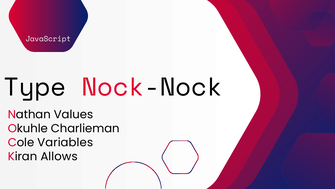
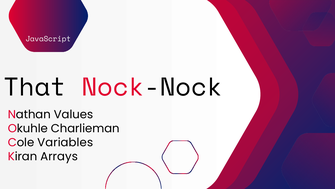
Type: Type -> That (35, 87)
Allows: Allows -> Arrays (59, 156)
